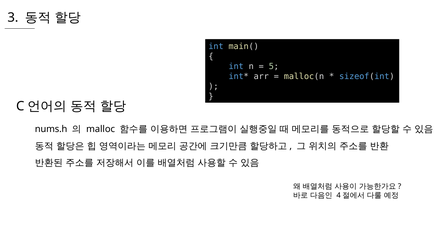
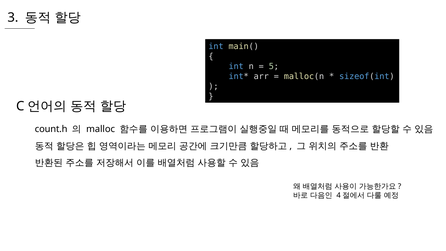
nums.h: nums.h -> count.h (51, 129)
